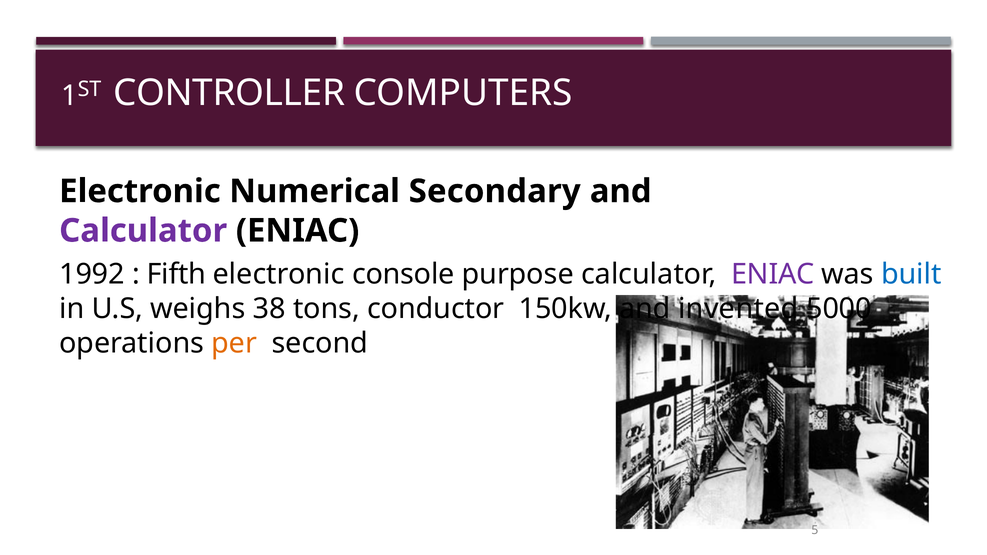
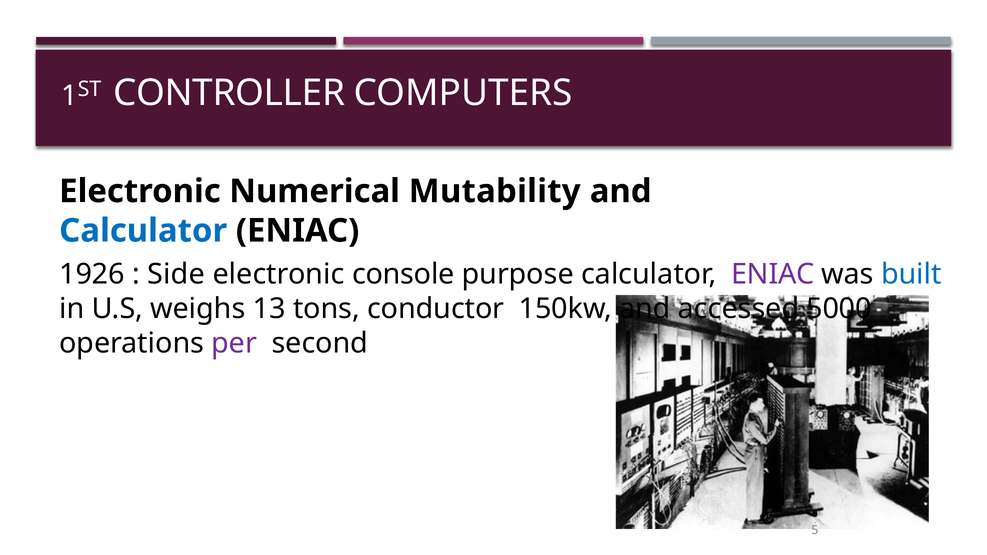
Secondary: Secondary -> Mutability (495, 191)
Calculator colour: purple -> blue (143, 231)
1992: 1992 -> 1926 (92, 274)
Fifth: Fifth -> Side (176, 274)
38: 38 -> 13 (269, 309)
invented: invented -> accessed (739, 309)
per colour: orange -> purple (234, 343)
